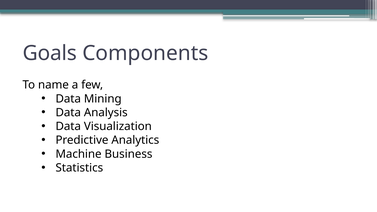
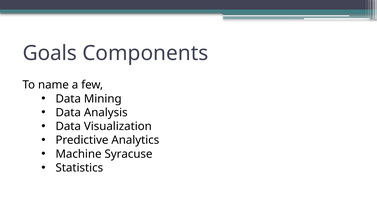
Business: Business -> Syracuse (129, 154)
